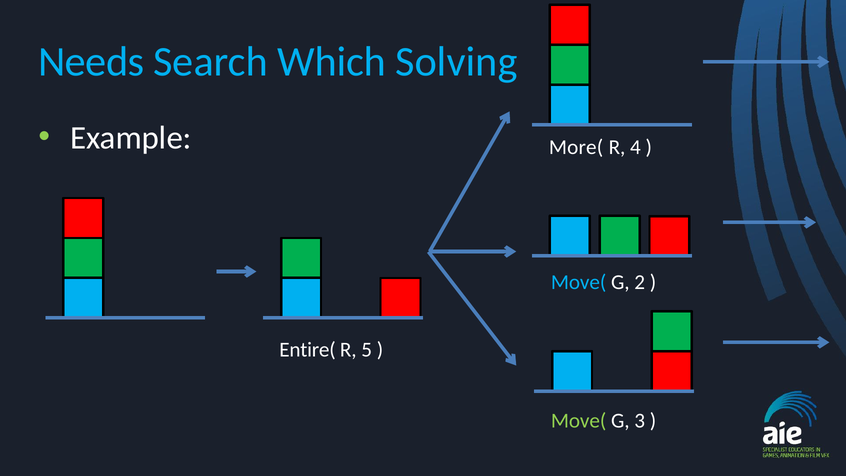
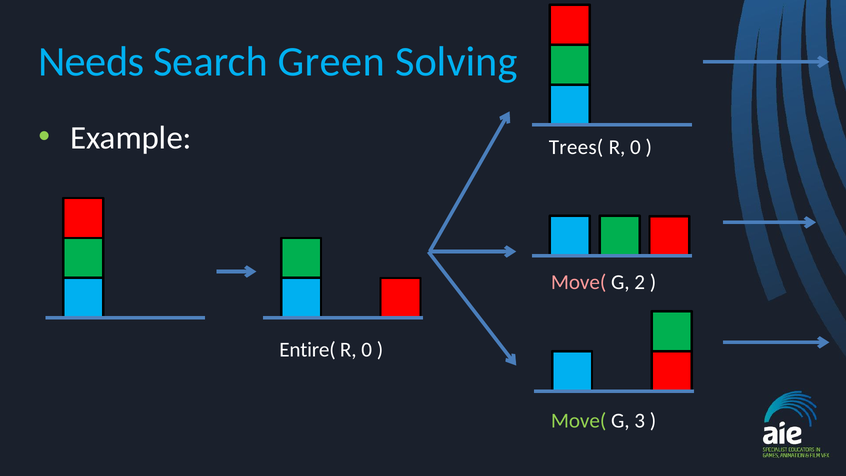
Which: Which -> Green (331, 62)
More(: More( -> Trees( (576, 147)
4: 4 -> 0 (635, 147)
Move( colour: light blue -> pink (579, 282)
5: 5 -> 0 (367, 350)
